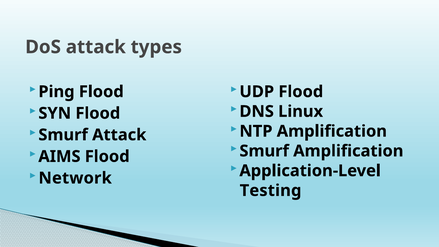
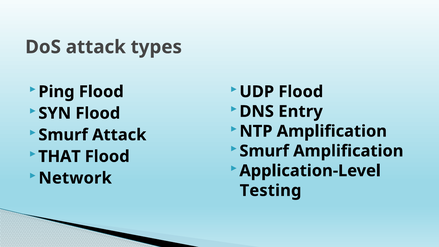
Linux: Linux -> Entry (301, 111)
AIMS: AIMS -> THAT (59, 156)
